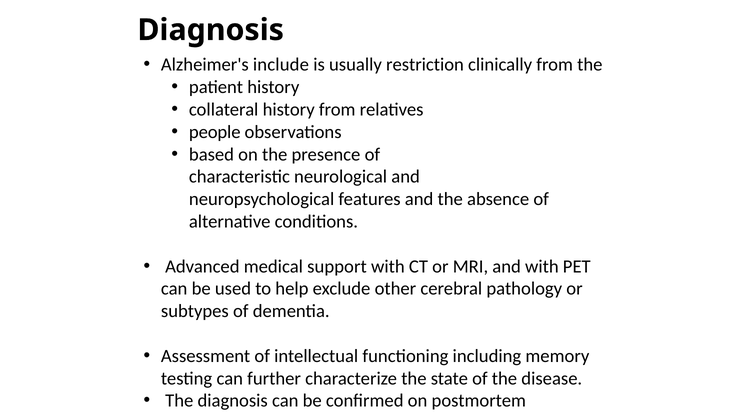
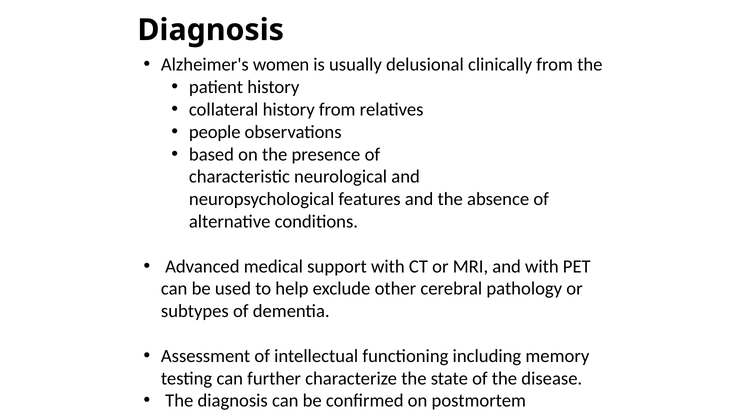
include: include -> women (281, 65)
restriction: restriction -> delusional (425, 65)
